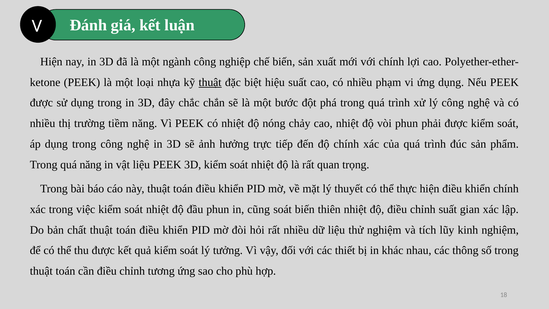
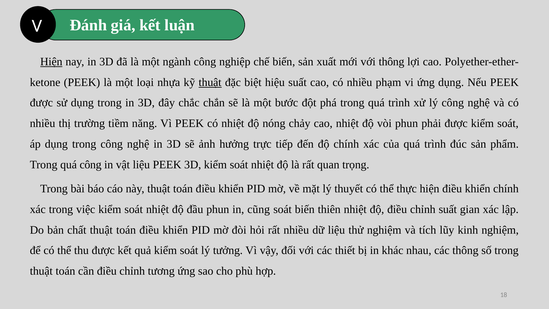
Hiện underline: none -> present (51, 62)
với chính: chính -> thông (392, 62)
quá năng: năng -> công (91, 165)
